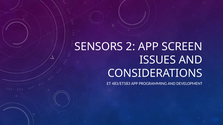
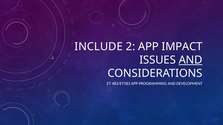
SENSORS: SENSORS -> INCLUDE (99, 47)
SCREEN: SCREEN -> IMPACT (182, 47)
AND underline: none -> present (191, 60)
